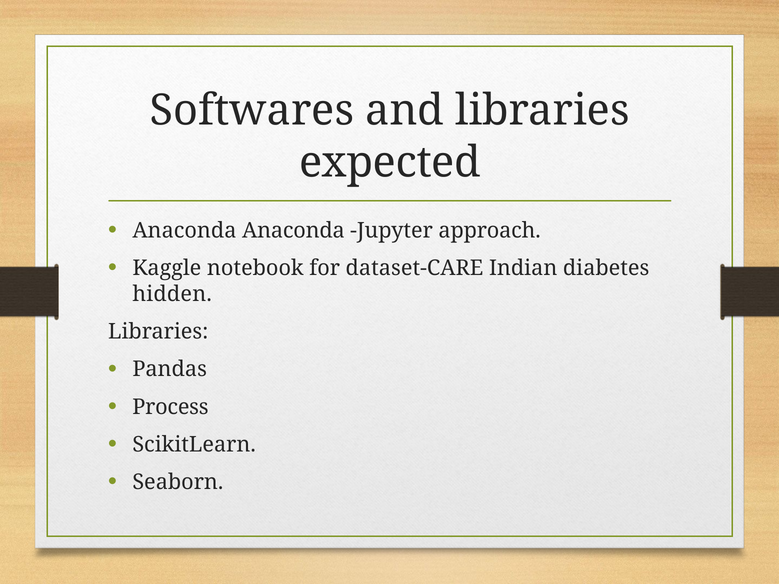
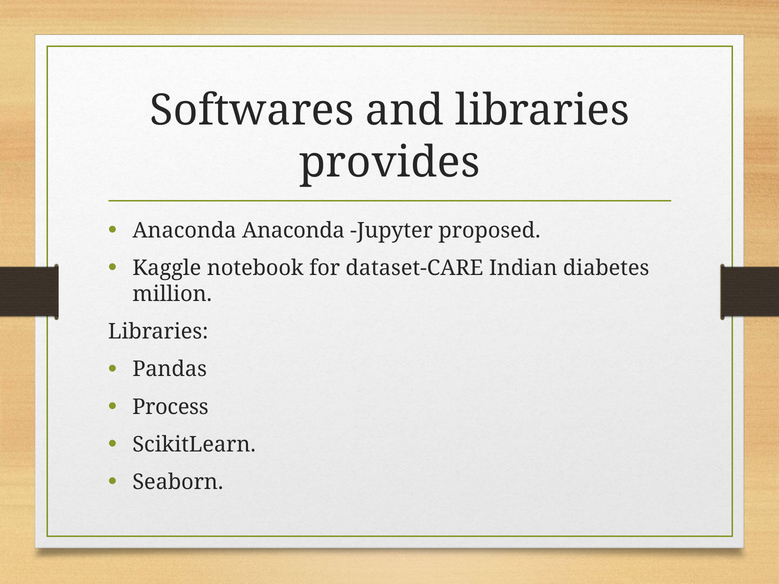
expected: expected -> provides (390, 162)
approach: approach -> proposed (490, 231)
hidden: hidden -> million (172, 294)
